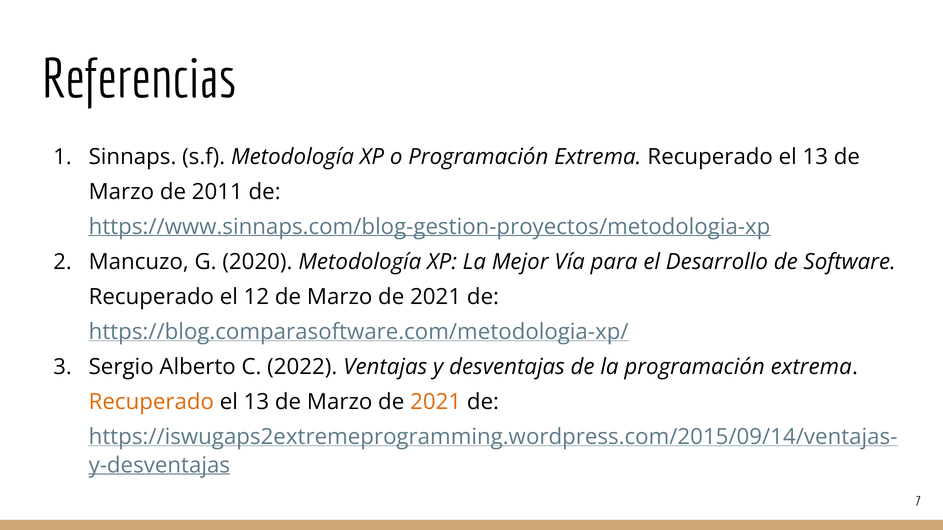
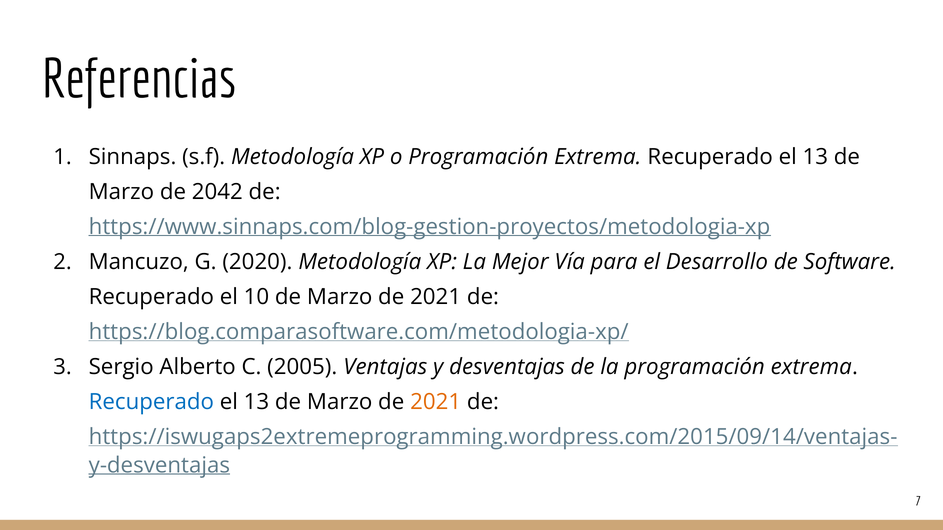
2011: 2011 -> 2042 (217, 192)
12: 12 -> 10 (256, 297)
2022: 2022 -> 2005 (302, 367)
Recuperado colour: orange -> blue (151, 402)
